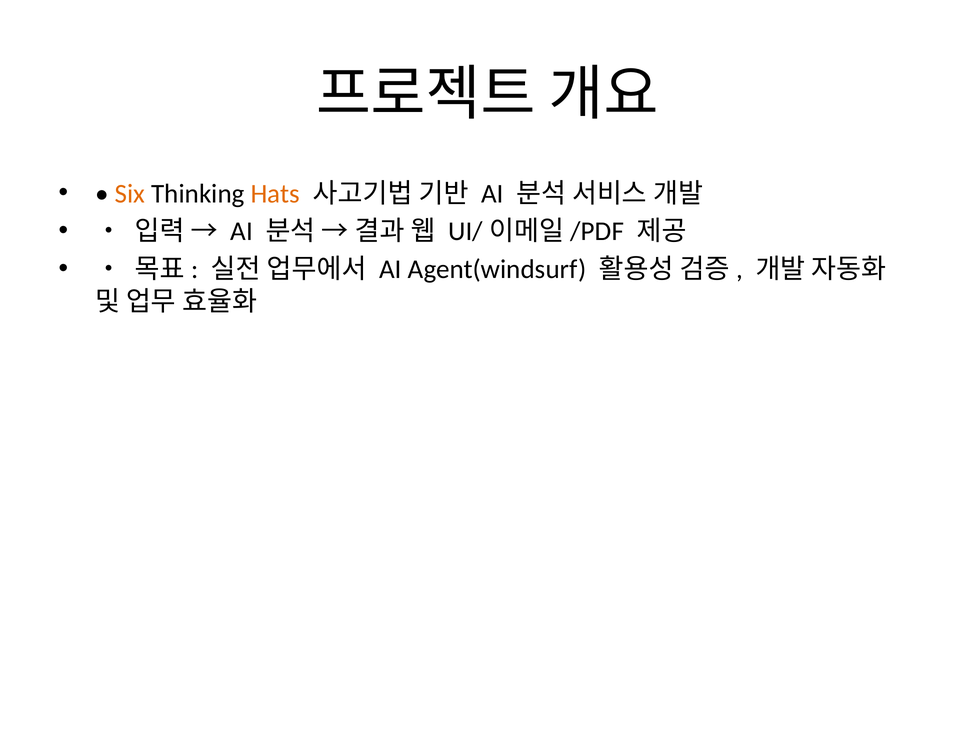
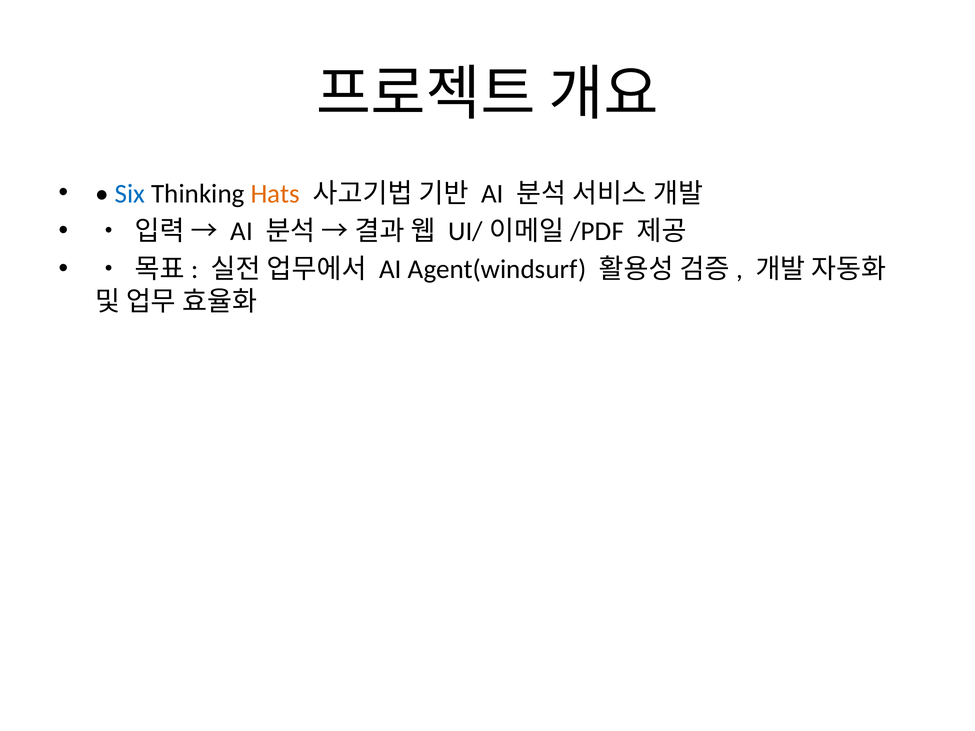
Six colour: orange -> blue (130, 194)
